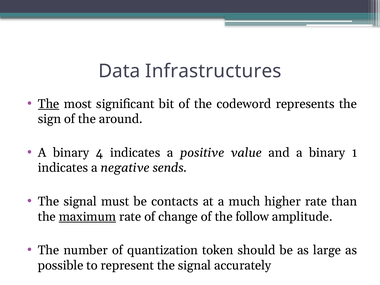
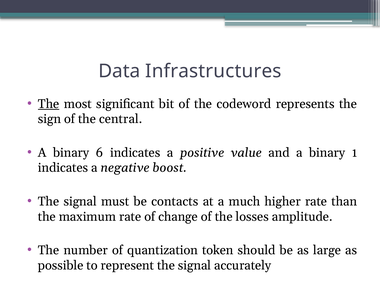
around: around -> central (121, 119)
4: 4 -> 6 (100, 153)
sends: sends -> boost (170, 168)
maximum underline: present -> none (87, 217)
follow: follow -> losses (252, 217)
